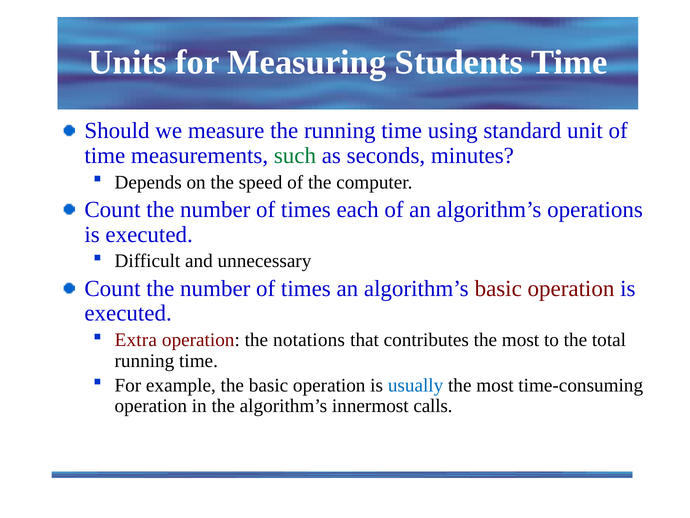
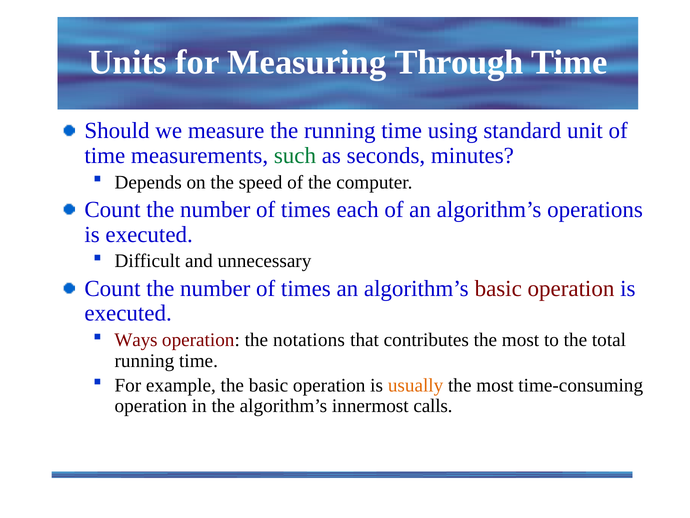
Students: Students -> Through (459, 62)
Extra: Extra -> Ways (136, 340)
usually colour: blue -> orange (416, 385)
